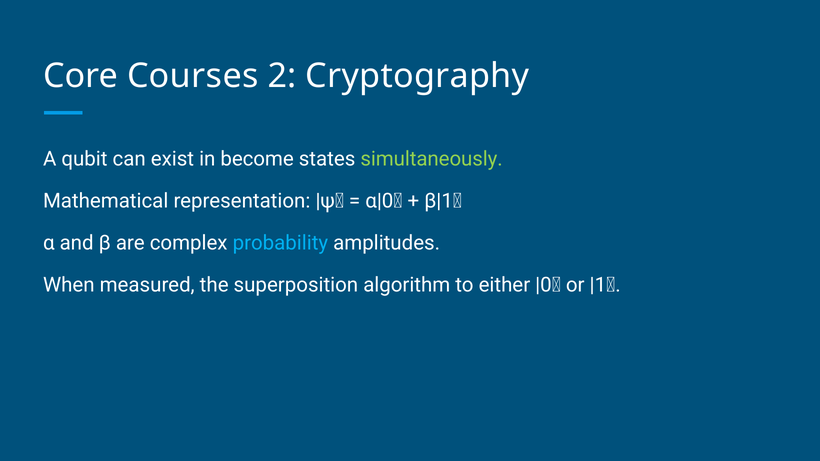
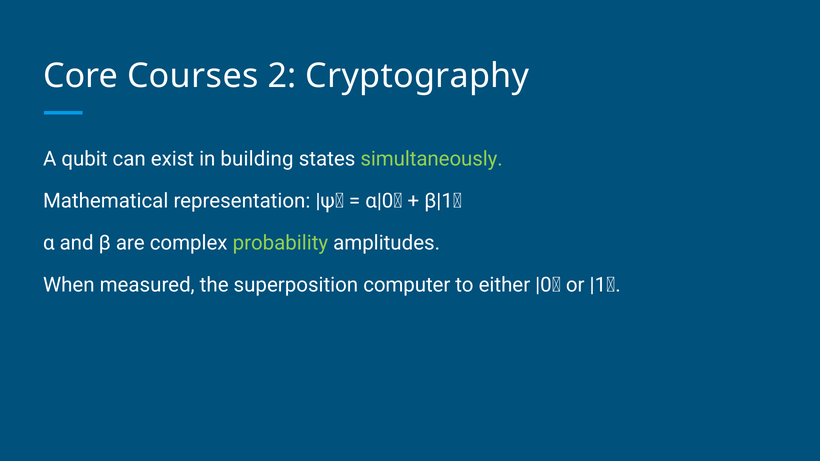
become: become -> building (257, 159)
probability colour: light blue -> light green (280, 243)
algorithm: algorithm -> computer (407, 285)
